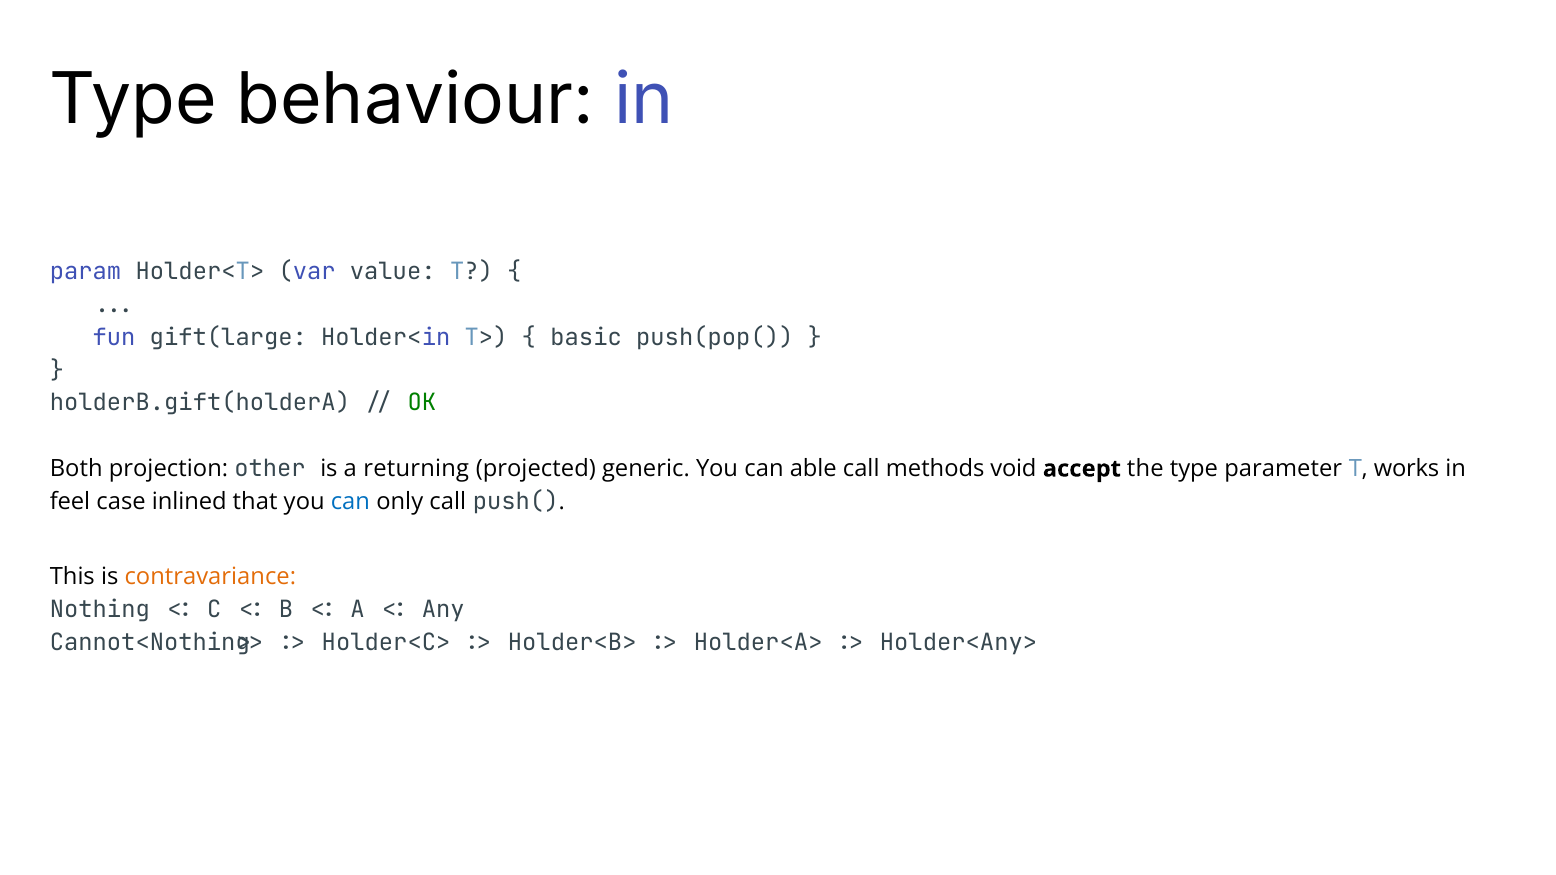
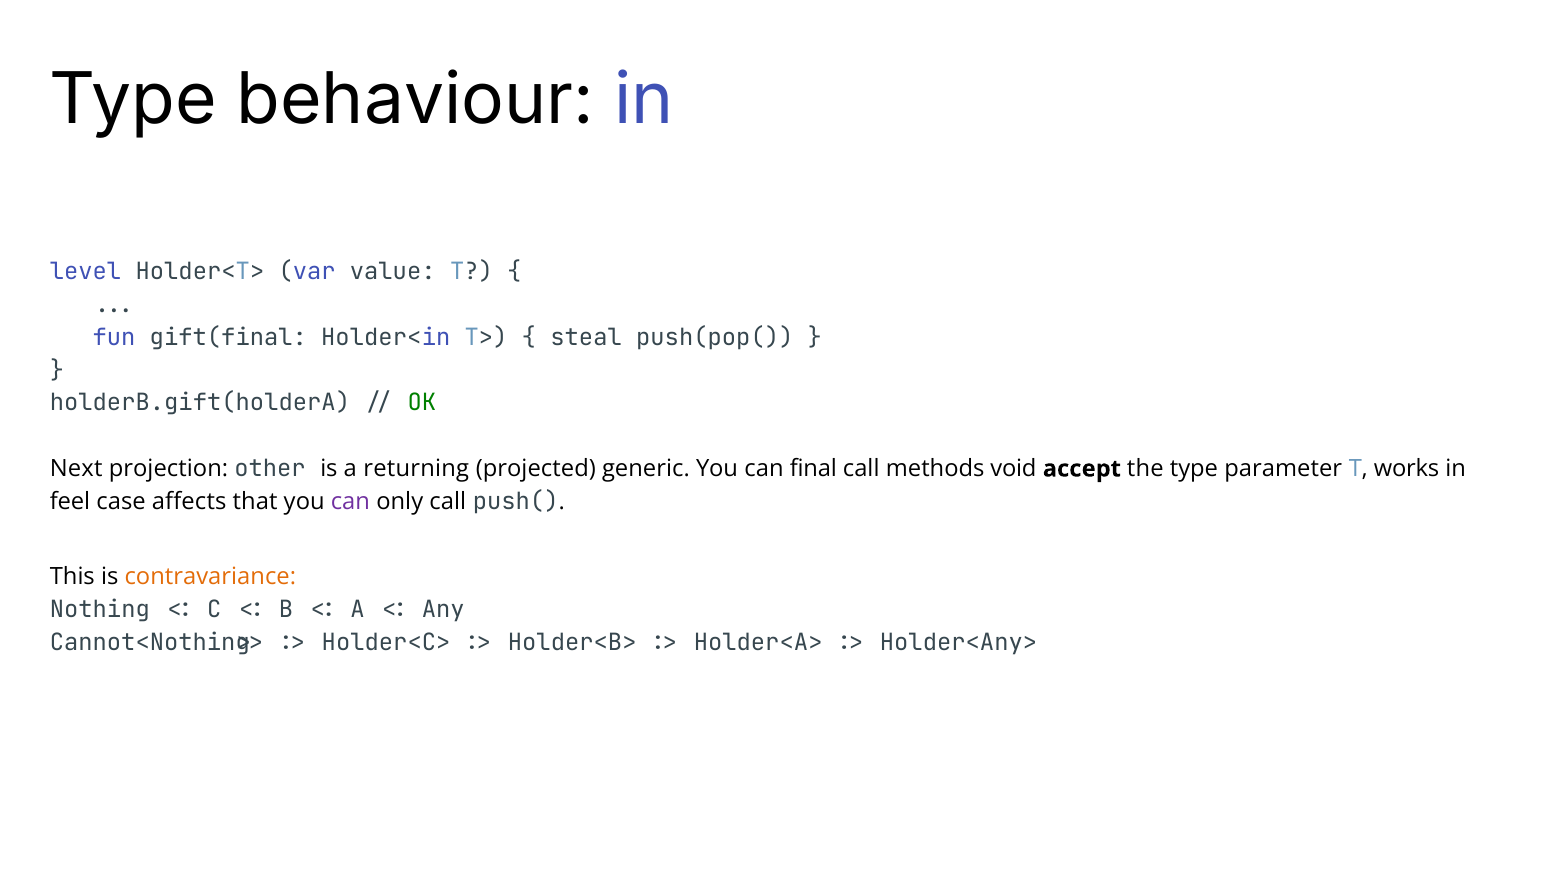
param: param -> level (85, 272)
gift(large: gift(large -> gift(final (228, 338)
basic.push(pop(: basic.push(pop( -> steal.push(pop( (672, 338)
Both: Both -> Next (76, 469)
able: able -> final (813, 469)
inlined: inlined -> affects (189, 502)
can colour: blue -> purple (350, 502)
